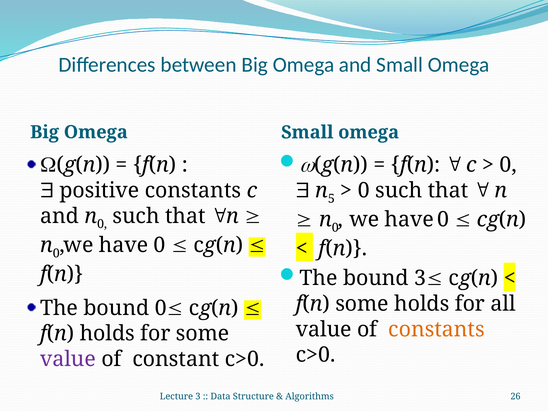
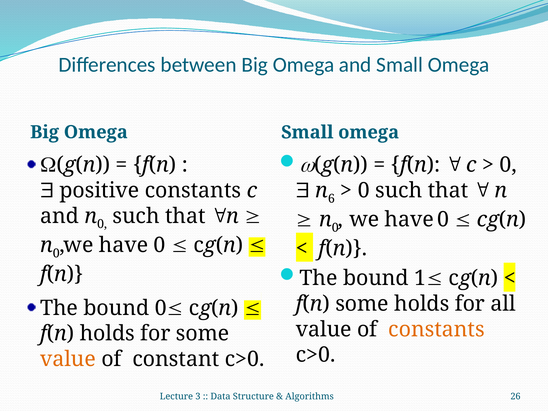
5: 5 -> 6 (331, 199)
bound 3: 3 -> 1 (420, 278)
value colour: purple -> orange (68, 359)
